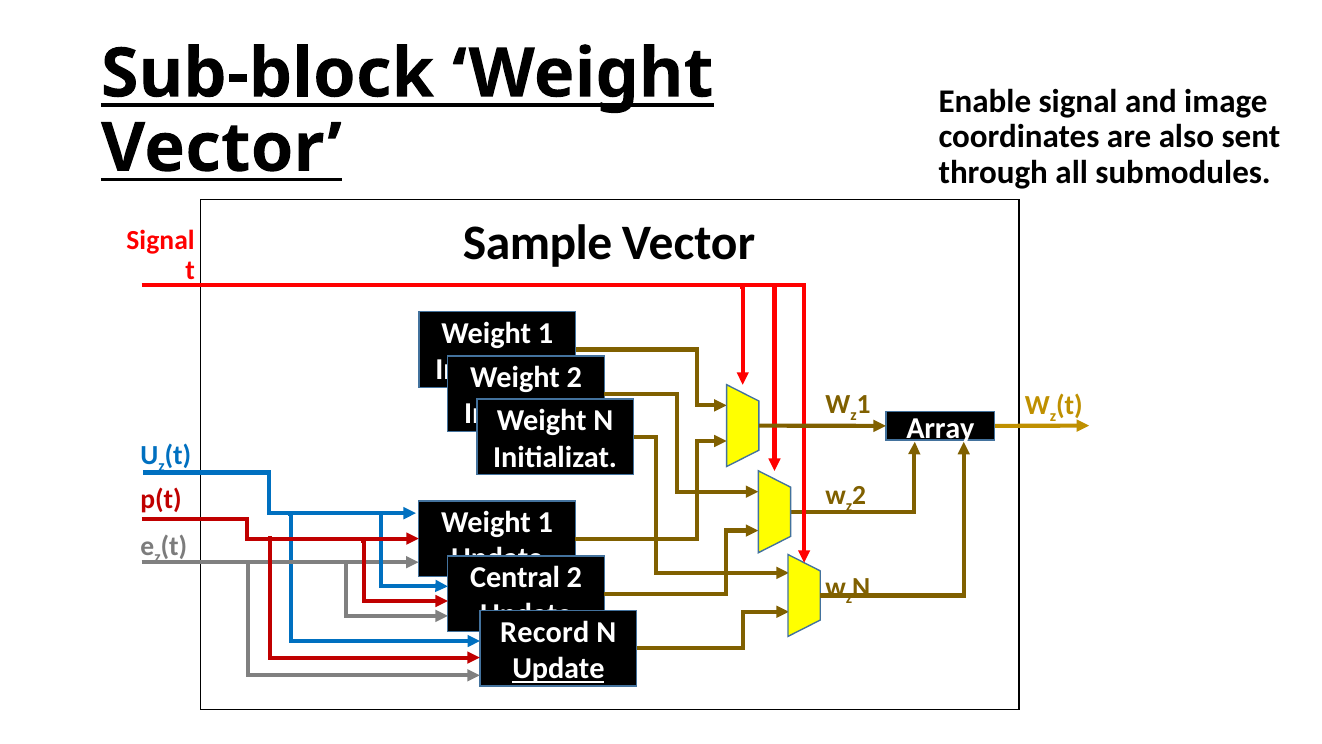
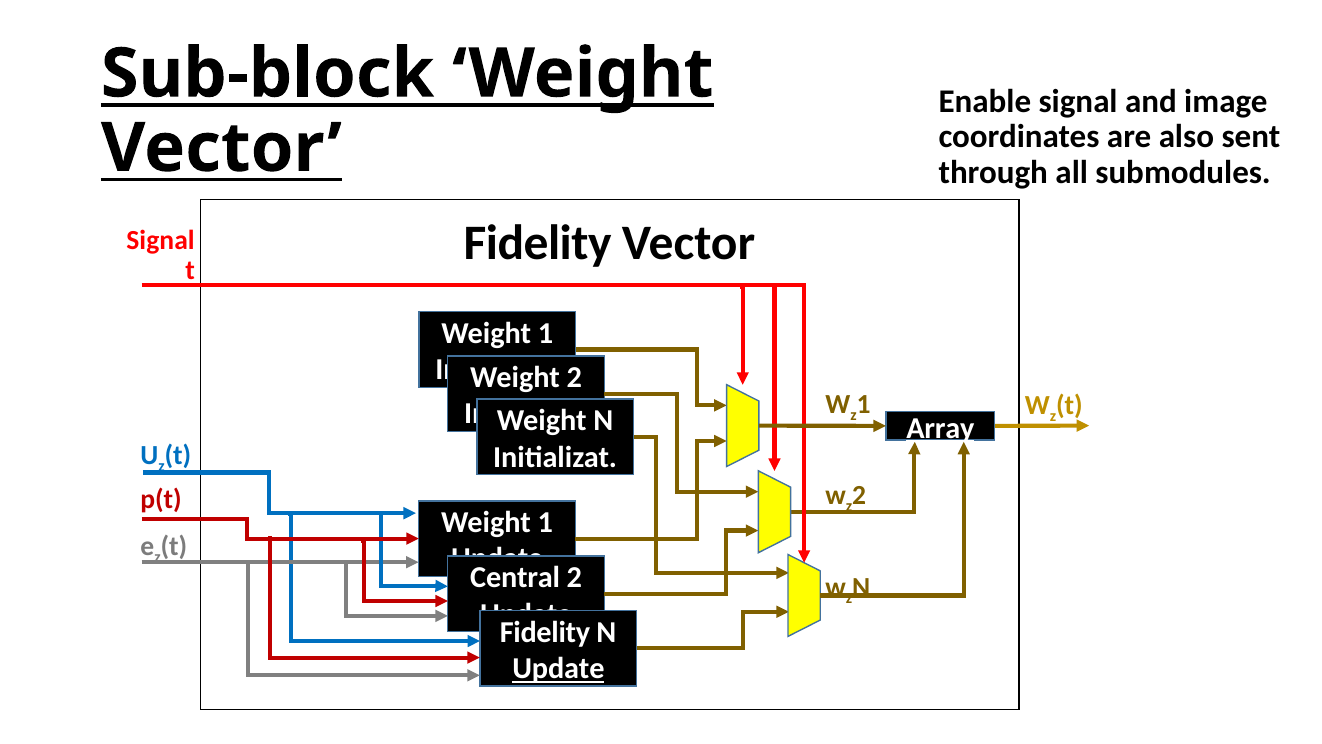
Sample: Sample -> Fidelity (538, 243)
Array underline: none -> present (940, 428)
Record: Record -> Fidelity (545, 632)
